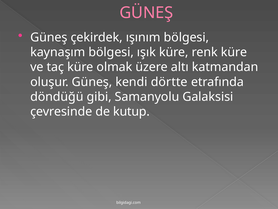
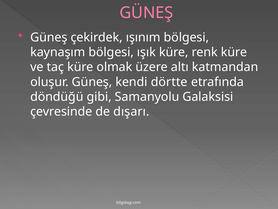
kutup: kutup -> dışarı (131, 111)
